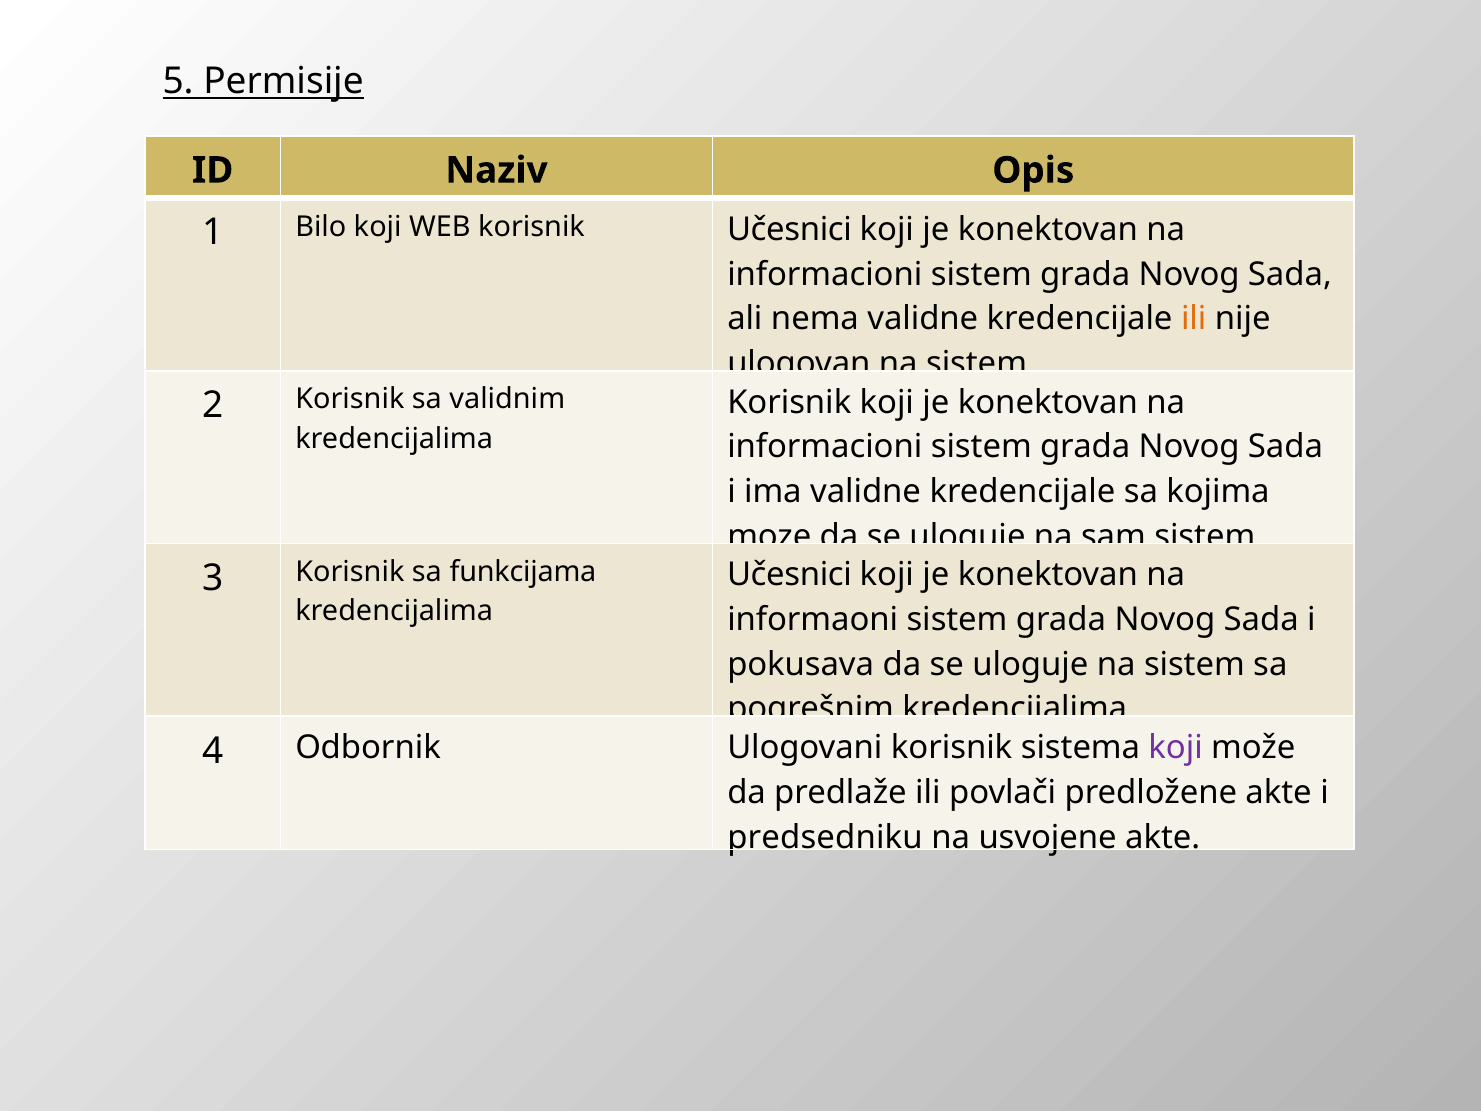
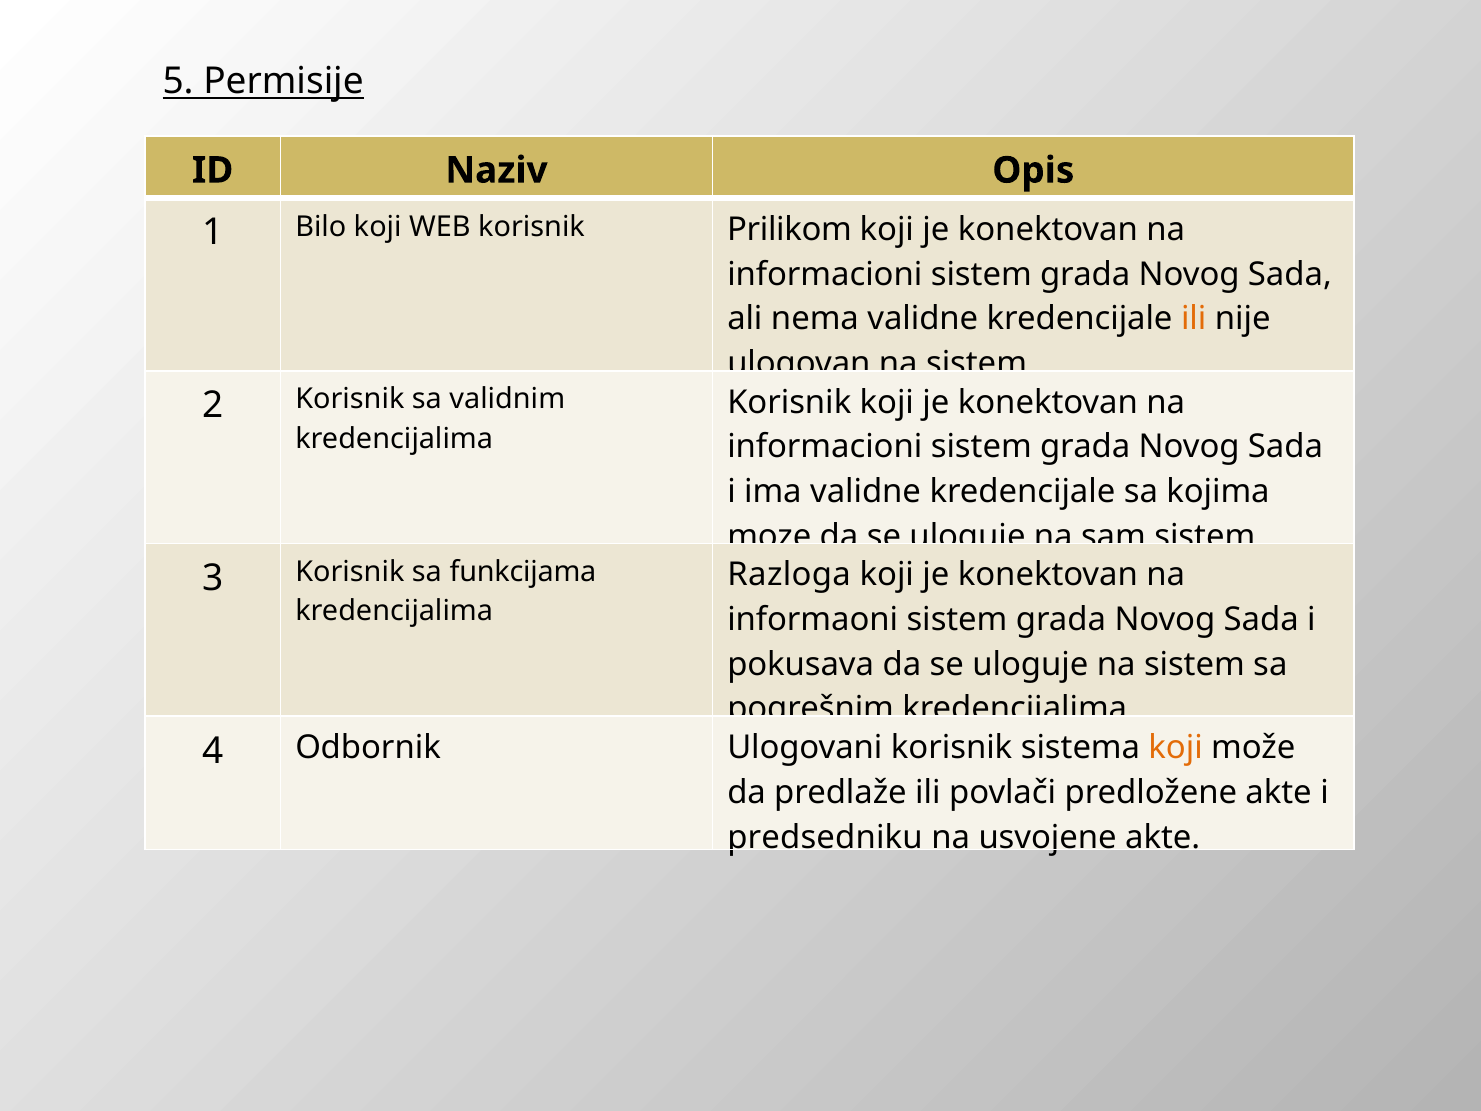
korisnik Učesnici: Učesnici -> Prilikom (789, 229)
Učesnici: Učesnici -> Razloga (789, 575)
koji colour: purple -> orange (1176, 748)
